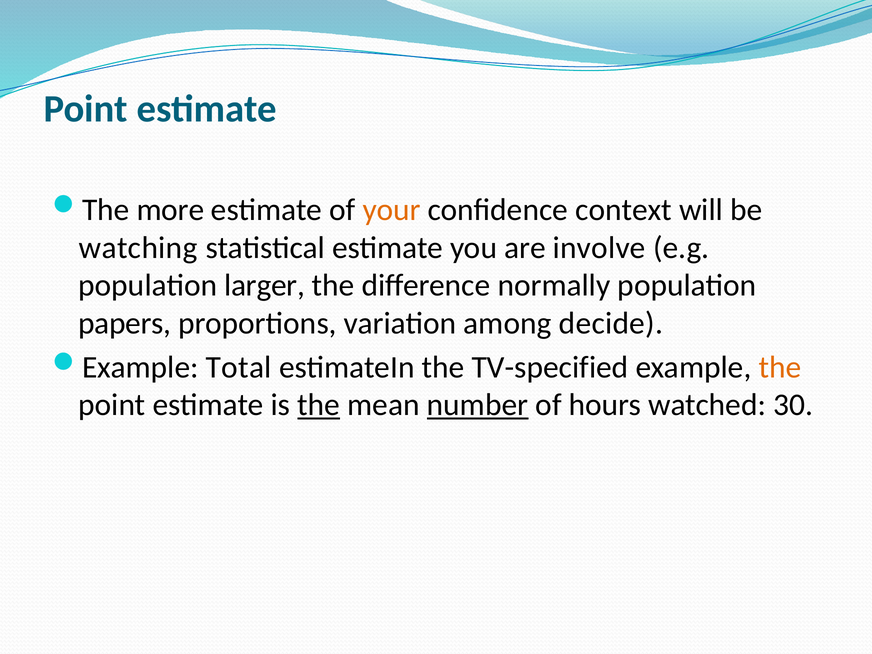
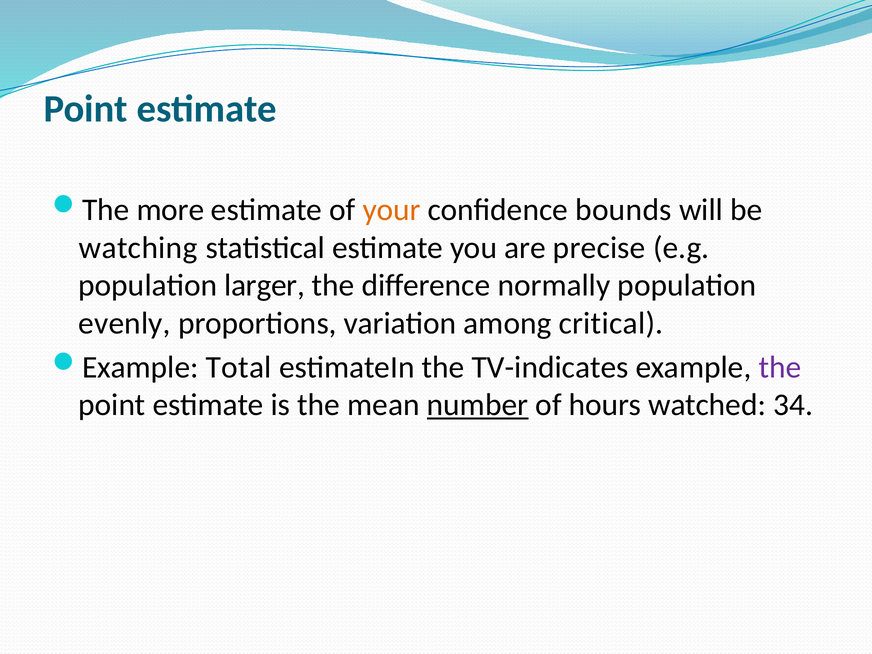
context: context -> bounds (623, 210)
involve: involve -> precise (599, 248)
papers: papers -> evenly (125, 323)
decide: decide -> critical (611, 323)
TV-specified: TV-specified -> TV-indicates (550, 367)
the colour: orange -> purple (780, 367)
the underline: present -> none (319, 405)
30: 30 -> 34 (793, 405)
